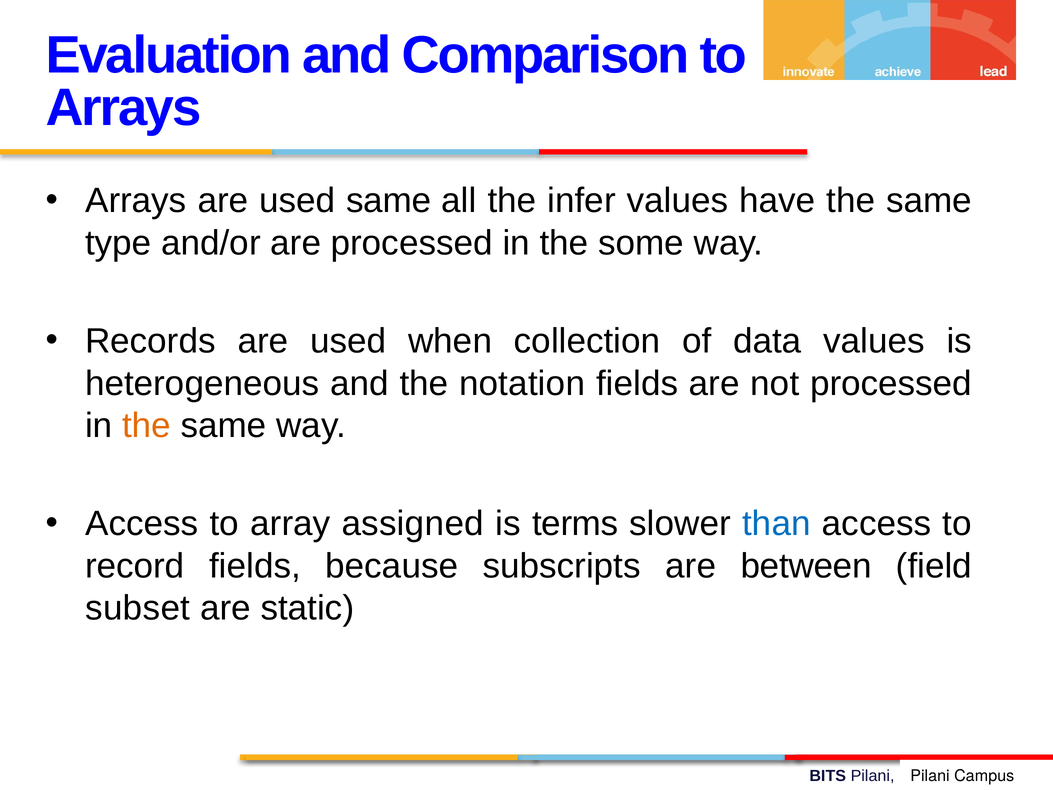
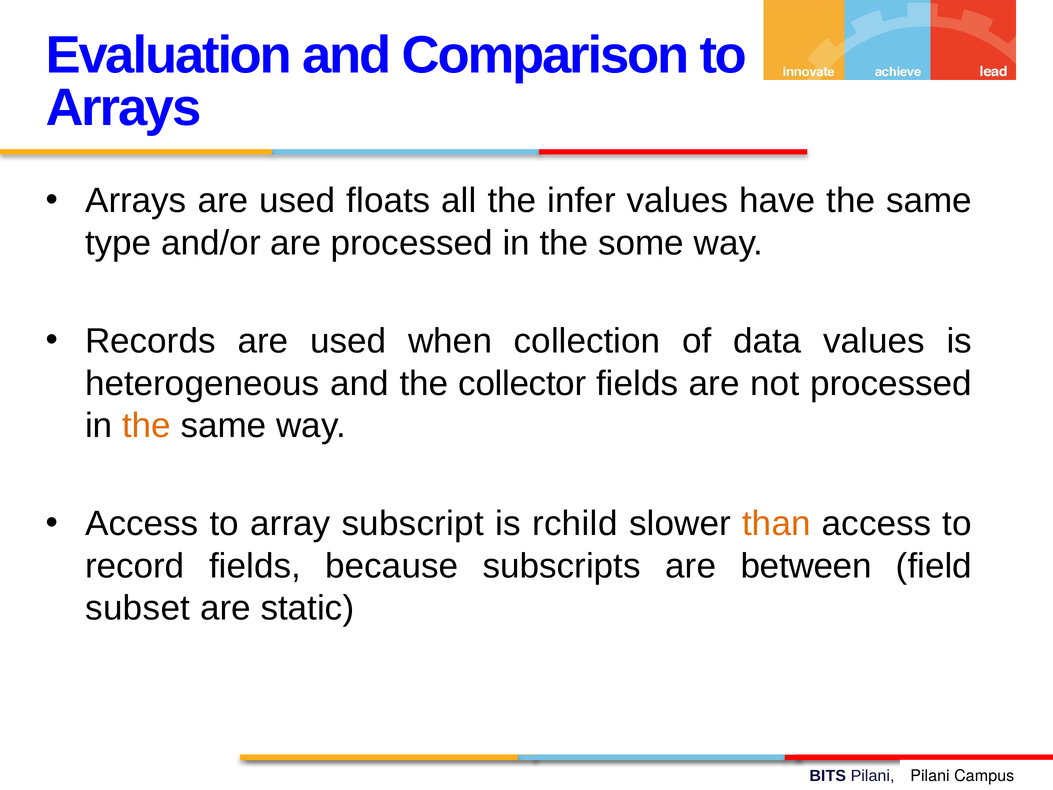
used same: same -> floats (388, 201)
notation: notation -> collector (522, 383)
assigned: assigned -> subscript (413, 524)
terms: terms -> rchild (575, 524)
than colour: blue -> orange (776, 524)
